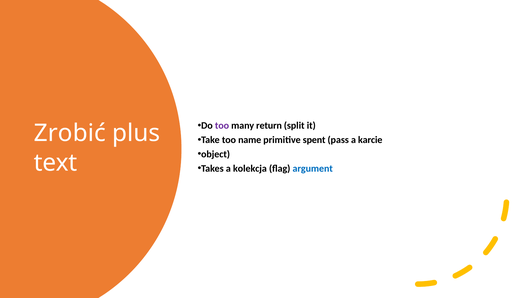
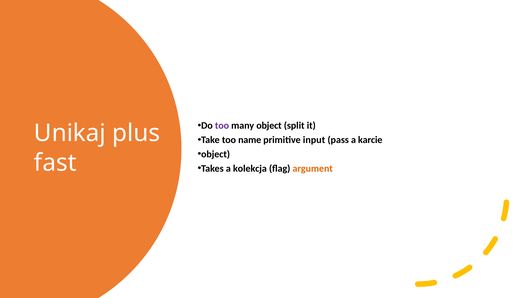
many return: return -> object (269, 126)
Zrobić: Zrobić -> Unikaj (70, 133)
spent: spent -> input (314, 140)
text: text -> fast (55, 163)
argument colour: blue -> orange (313, 169)
